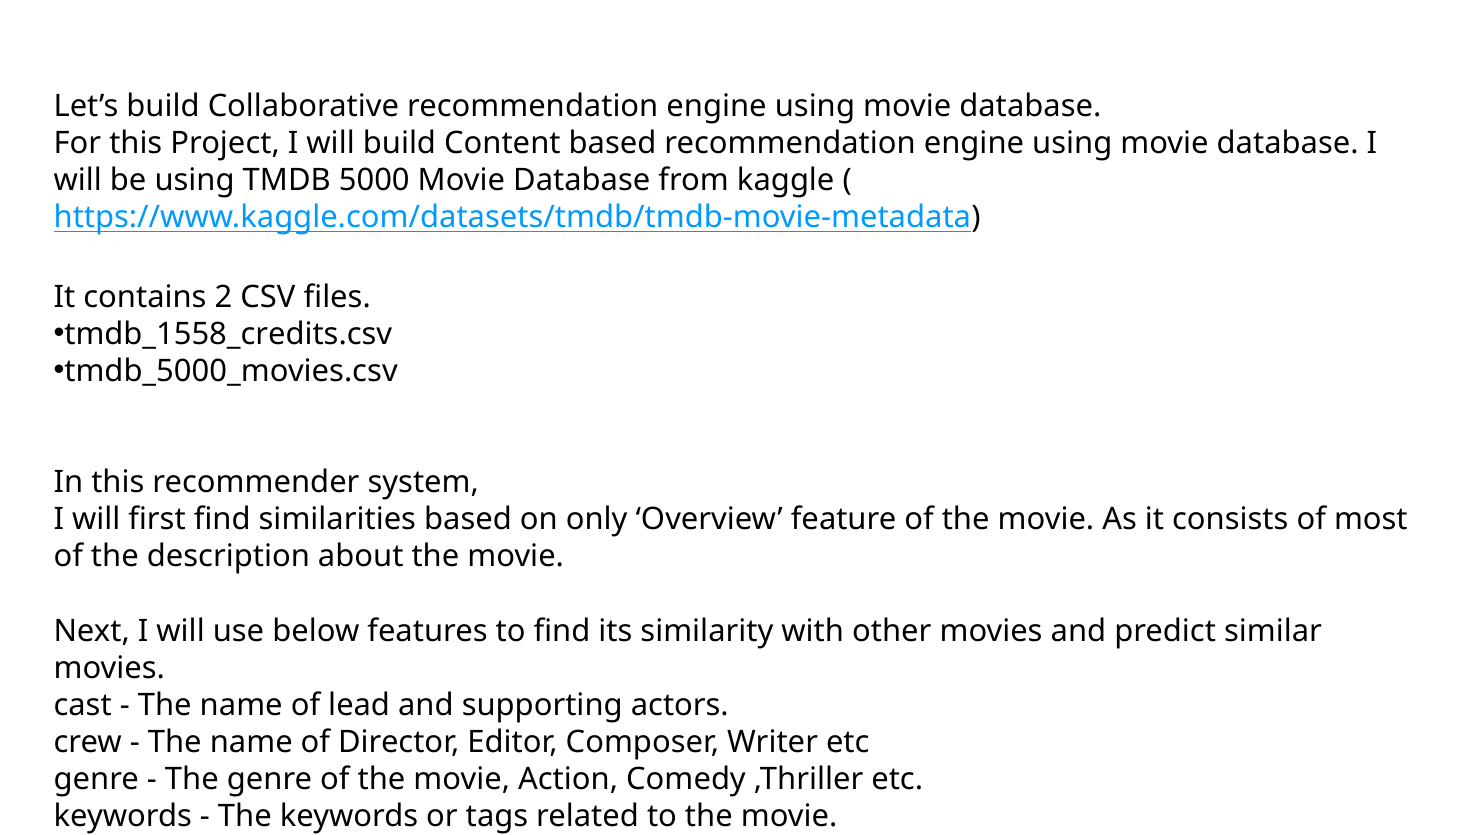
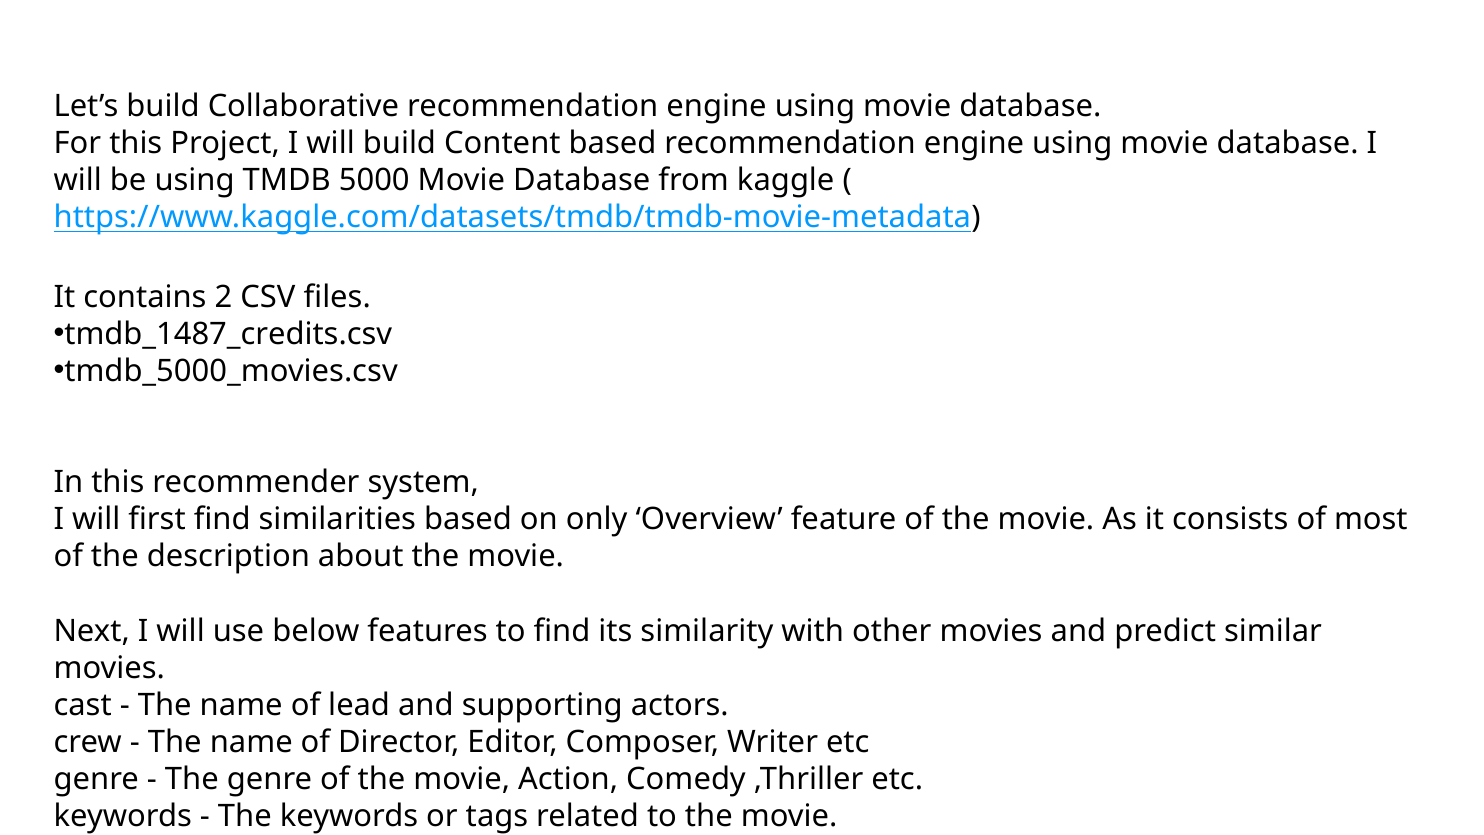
tmdb_1558_credits.csv: tmdb_1558_credits.csv -> tmdb_1487_credits.csv (228, 334)
